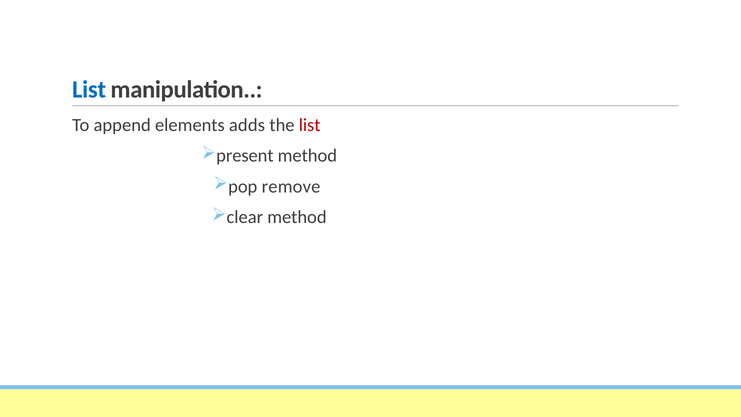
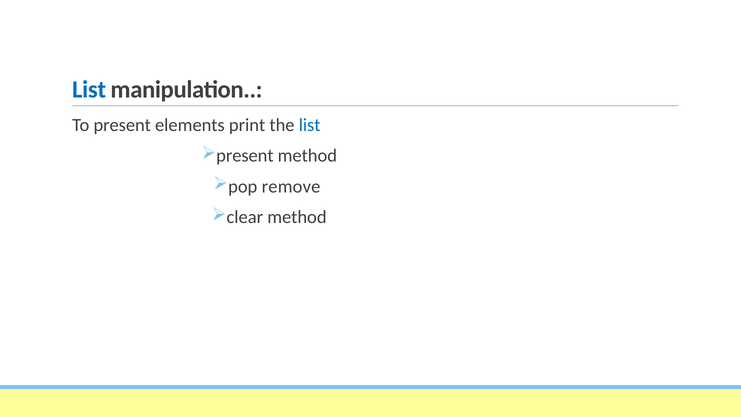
To append: append -> present (122, 125)
adds: adds -> print (247, 125)
list colour: red -> blue (310, 125)
